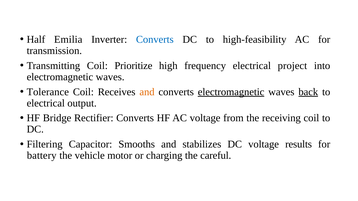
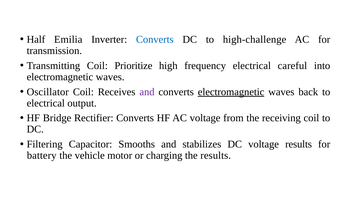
high-feasibility: high-feasibility -> high-challenge (255, 40)
project: project -> careful (292, 66)
Tolerance: Tolerance -> Oscillator (48, 92)
and colour: orange -> purple (147, 92)
back underline: present -> none (308, 92)
the careful: careful -> results (216, 156)
